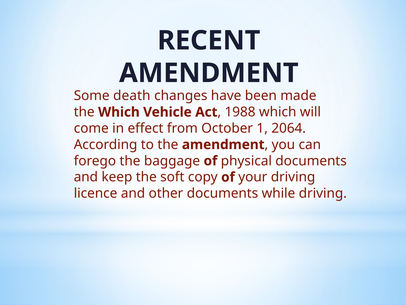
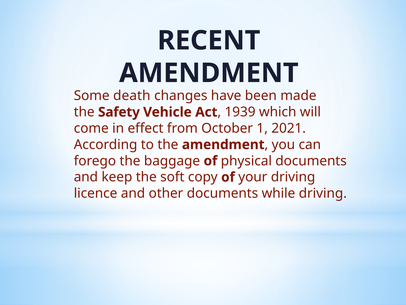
the Which: Which -> Safety (119, 112)
1988: 1988 -> 1939 (240, 112)
2064: 2064 -> 2021 (289, 128)
